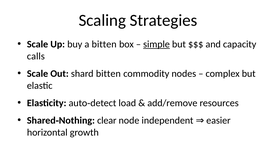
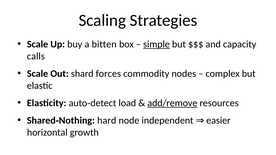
shard bitten: bitten -> forces (108, 74)
add/remove underline: none -> present (172, 103)
clear: clear -> hard (107, 121)
